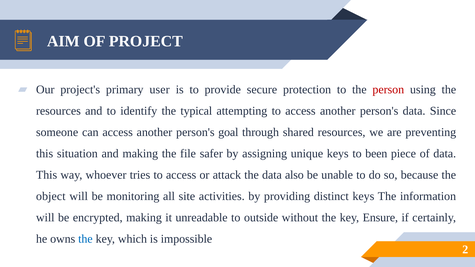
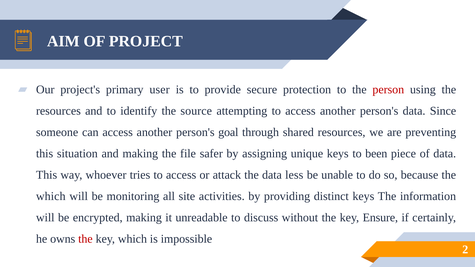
typical: typical -> source (196, 111)
also: also -> less (294, 175)
object: object -> which (51, 196)
outside: outside -> discuss (261, 218)
the colour: blue -> red (85, 239)
